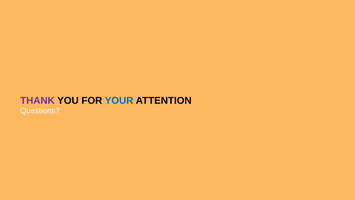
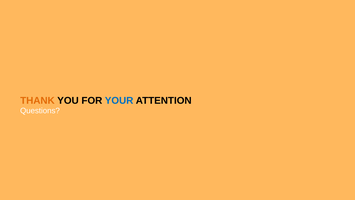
THANK colour: purple -> orange (37, 101)
